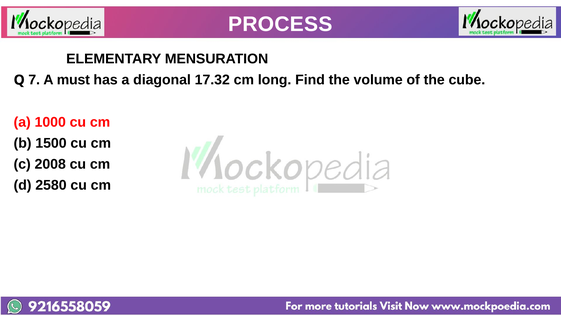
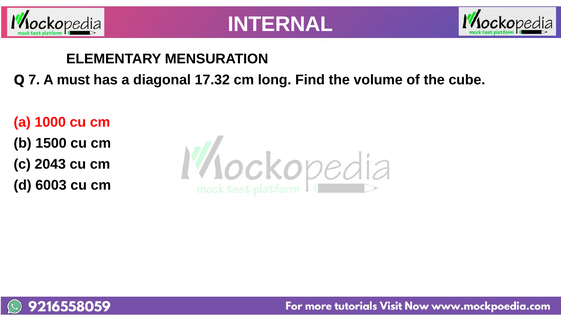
PROCESS: PROCESS -> INTERNAL (281, 24)
2008: 2008 -> 2043 (50, 164)
2580: 2580 -> 6003 (51, 185)
